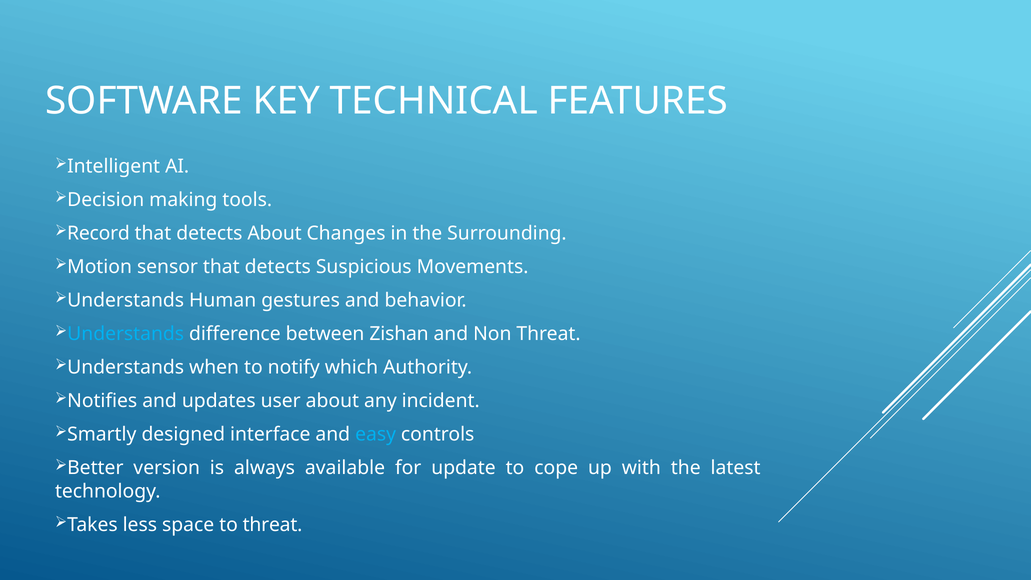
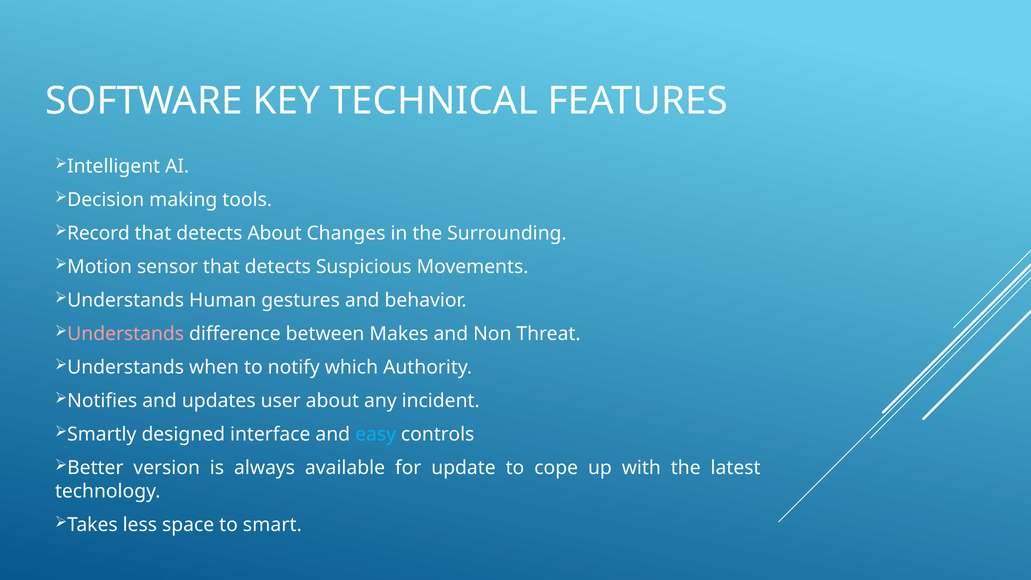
Understands colour: light blue -> pink (126, 334)
Zishan: Zishan -> Makes (399, 334)
to threat: threat -> smart (272, 525)
